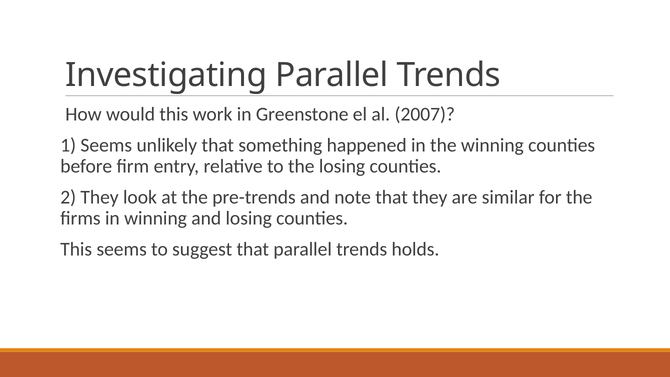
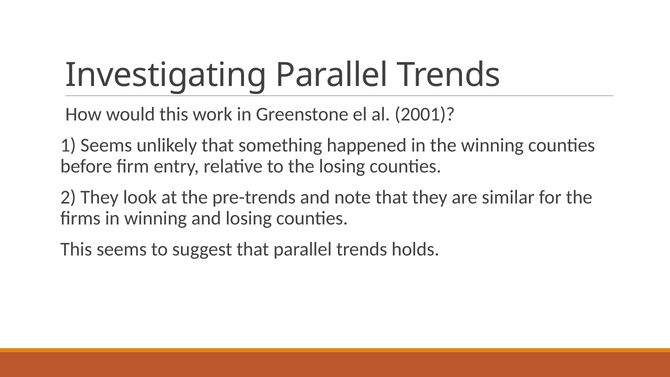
2007: 2007 -> 2001 (425, 114)
